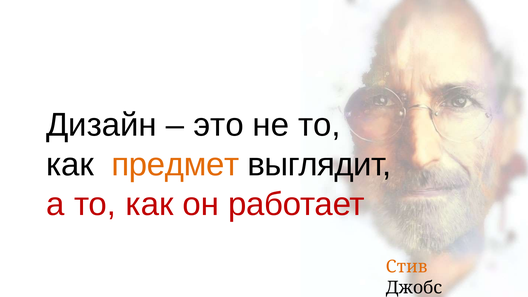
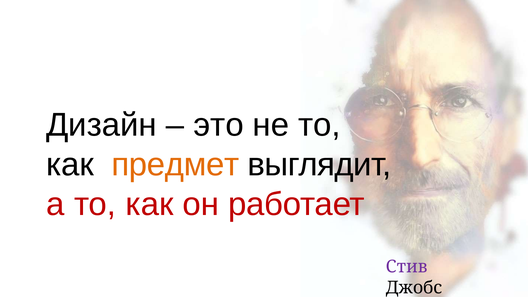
Стив colour: orange -> purple (407, 267)
